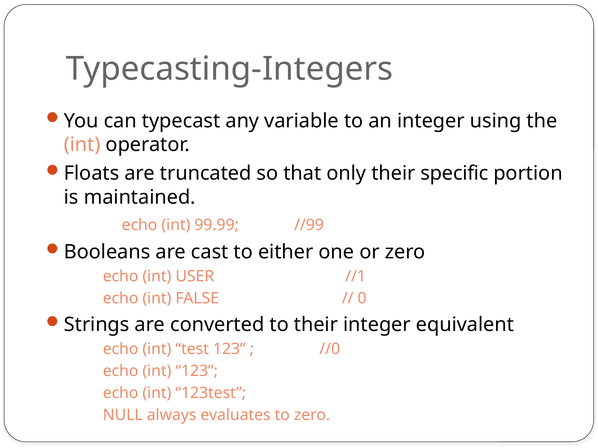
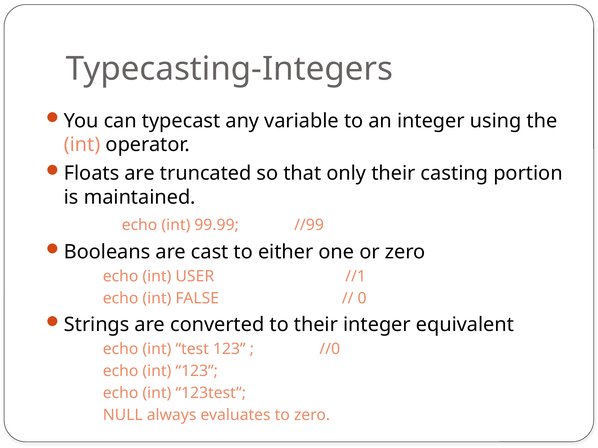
specific: specific -> casting (454, 174)
